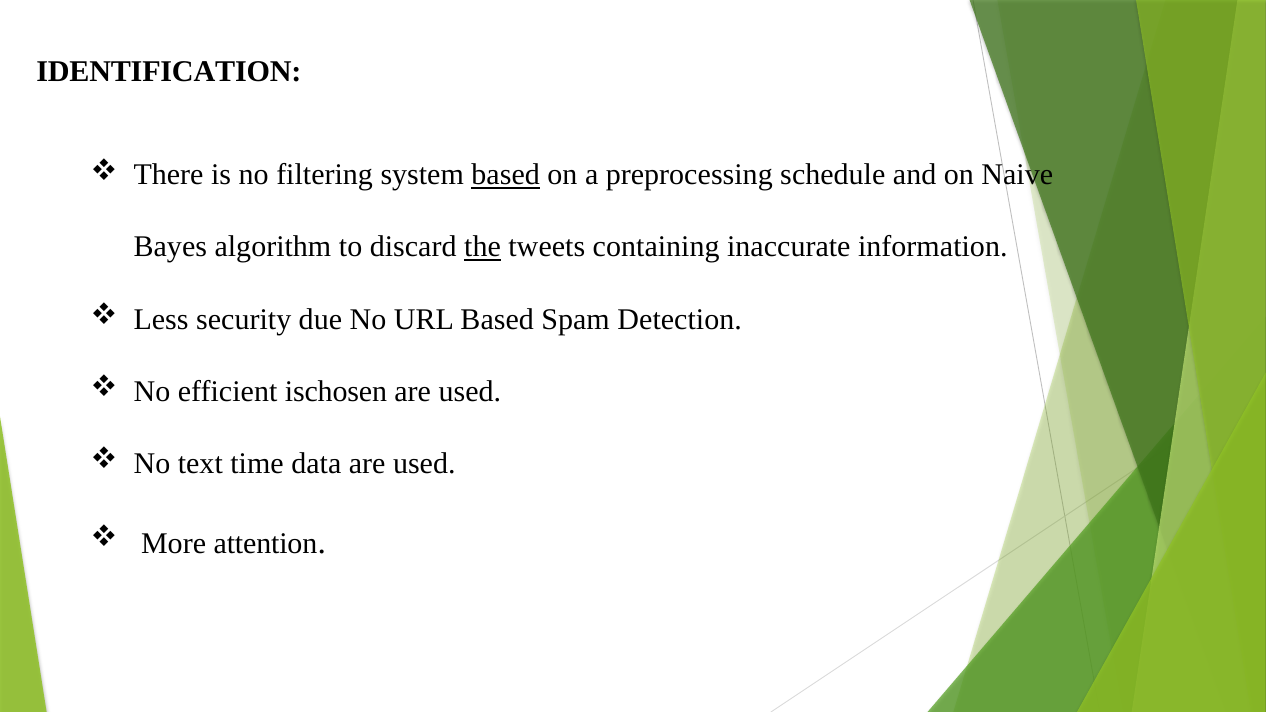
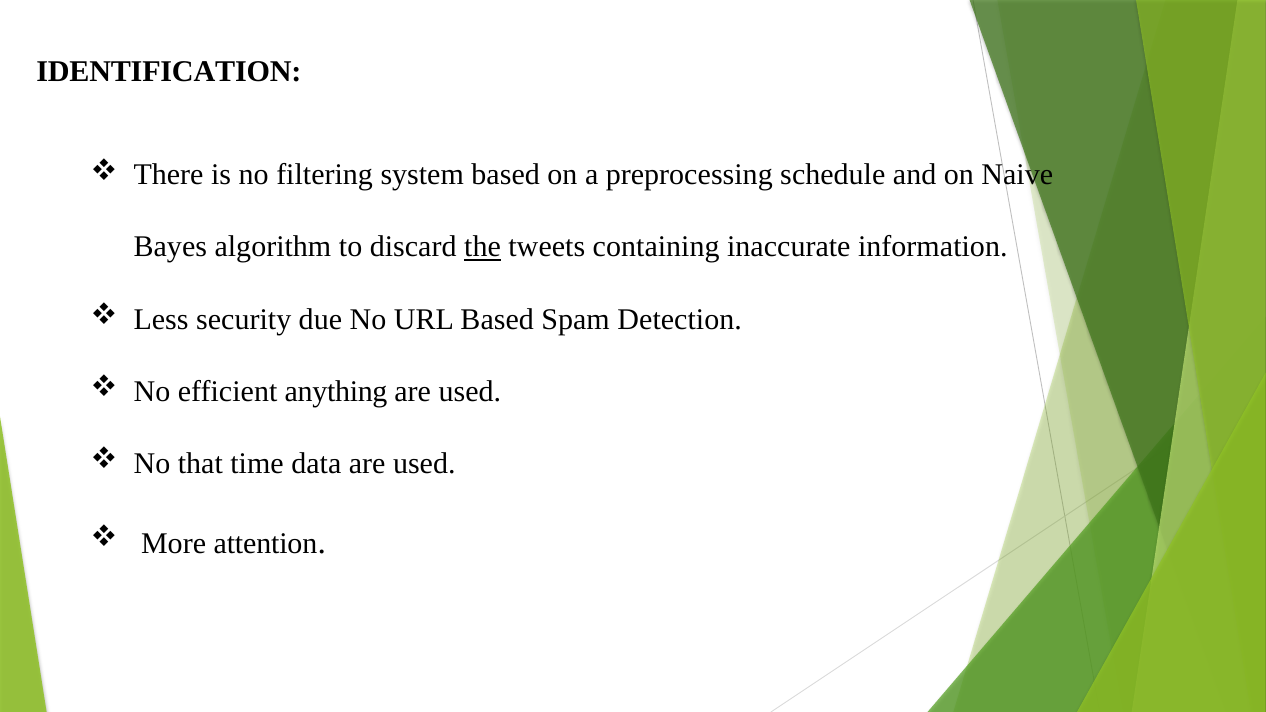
based underline: present -> none (506, 175)
ischosen: ischosen -> anything (336, 391)
text: text -> that (200, 464)
